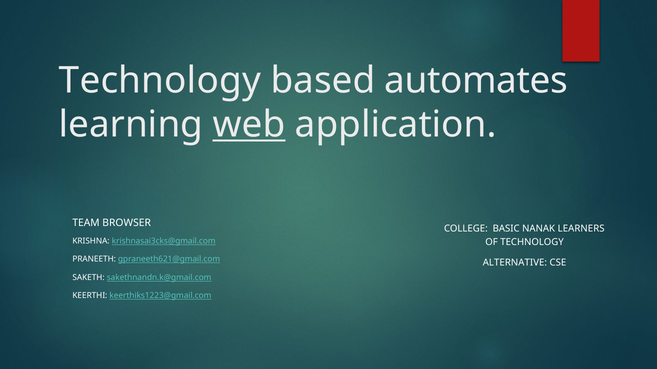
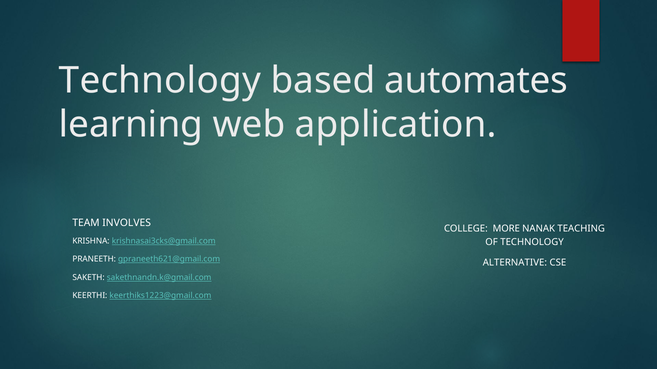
web underline: present -> none (249, 125)
BROWSER: BROWSER -> INVOLVES (127, 223)
BASIC: BASIC -> MORE (506, 229)
LEARNERS: LEARNERS -> TEACHING (581, 229)
